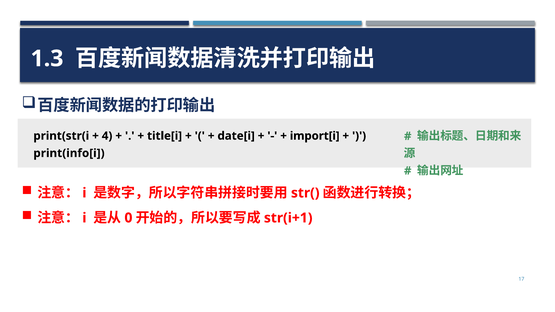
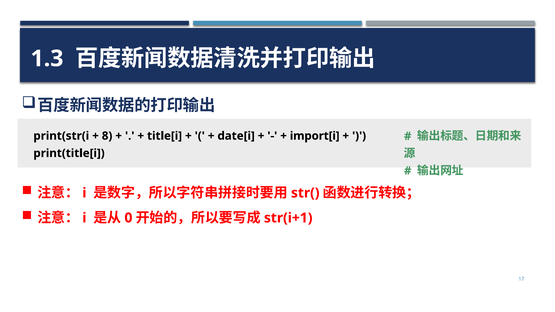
4: 4 -> 8 (107, 136)
print(info[i: print(info[i -> print(title[i (69, 153)
